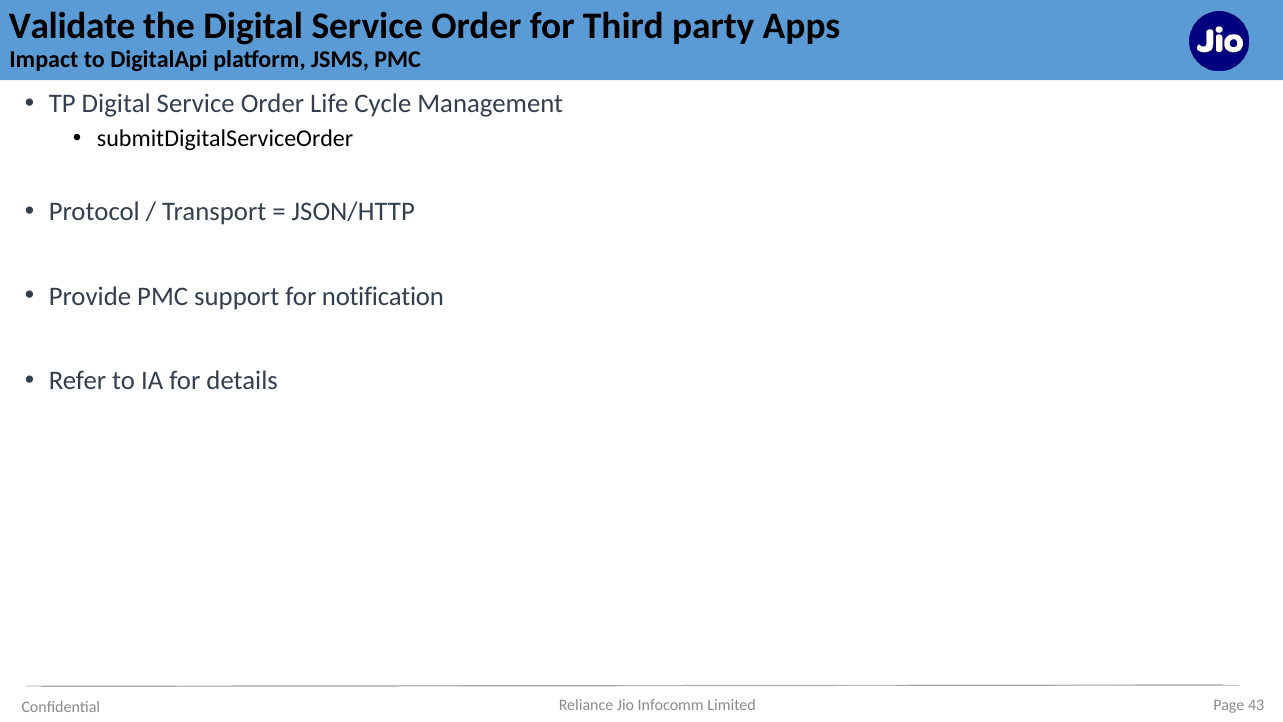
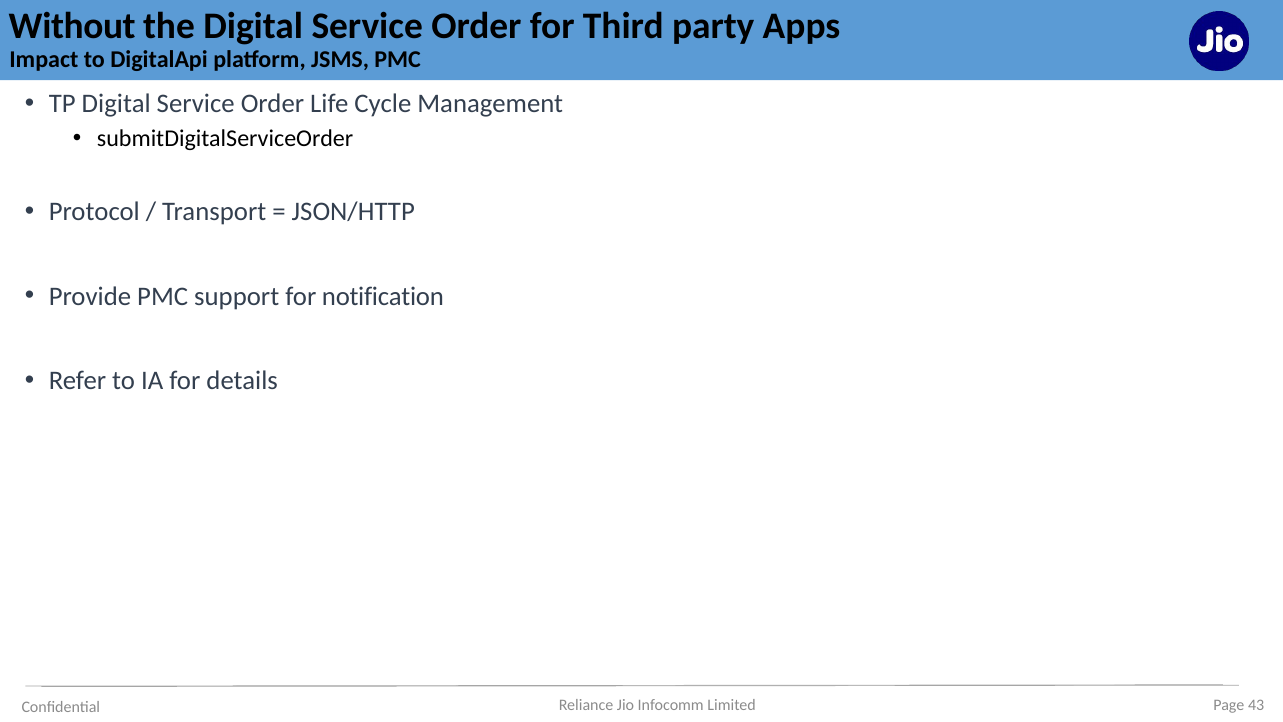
Validate: Validate -> Without (72, 26)
